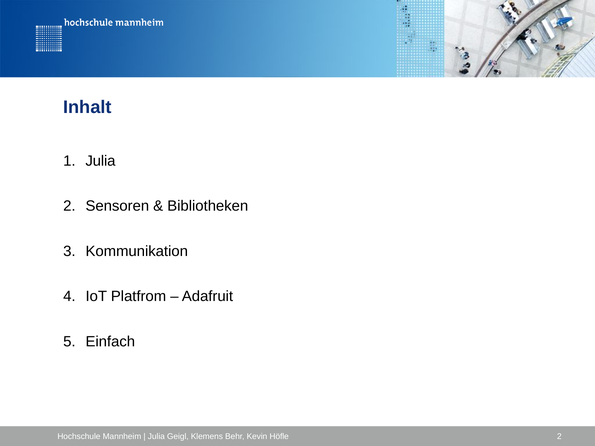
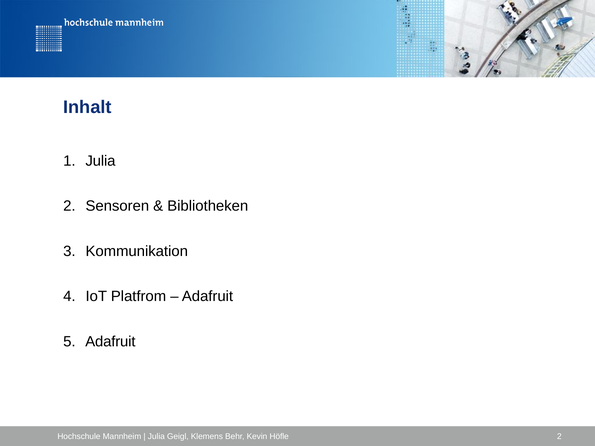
Einfach: Einfach -> Adafruit (110, 342)
